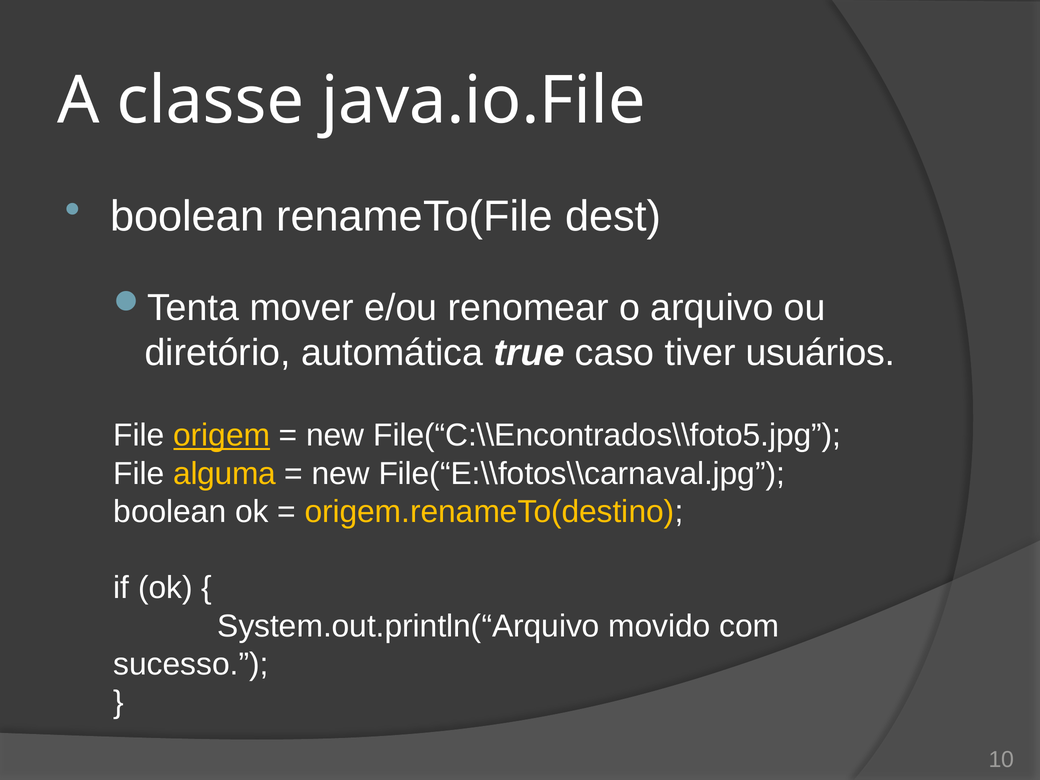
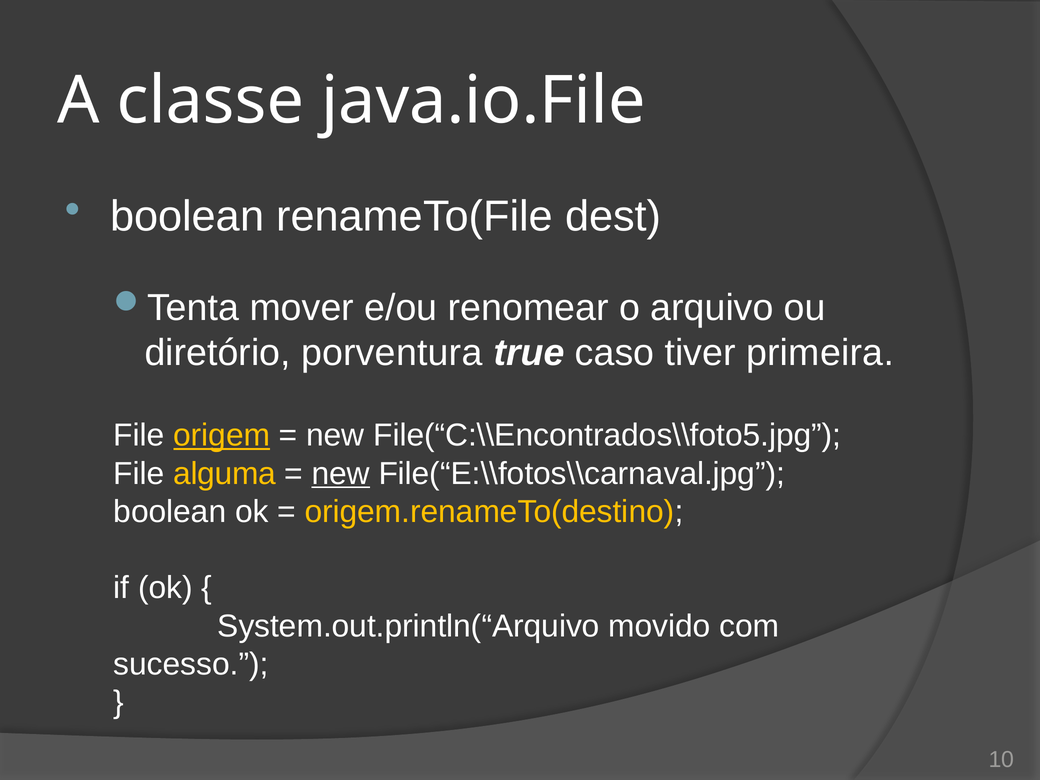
automática: automática -> porventura (392, 353)
usuários: usuários -> primeira (820, 353)
new underline: none -> present (341, 474)
